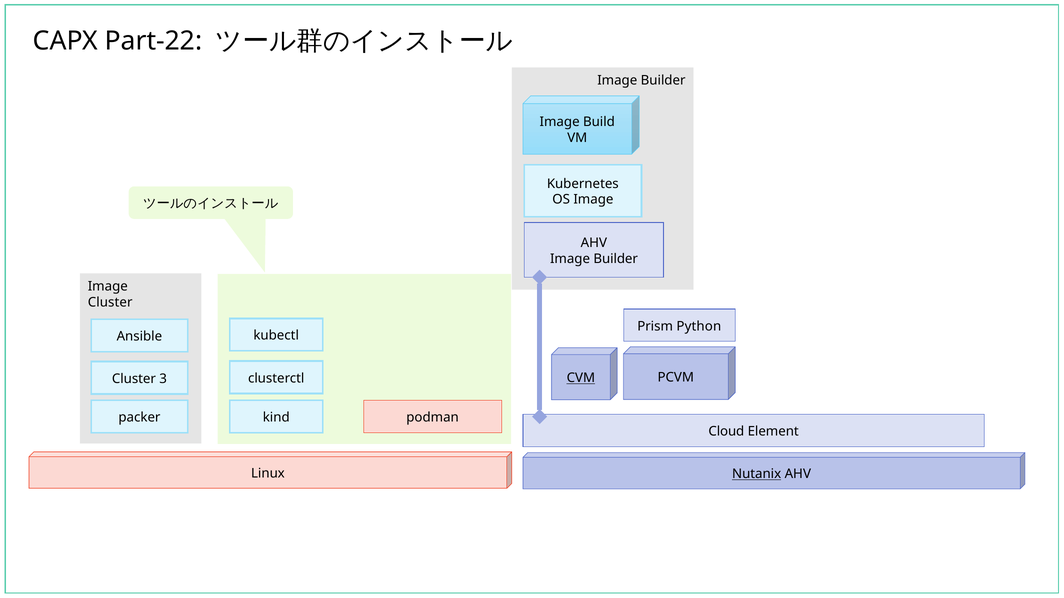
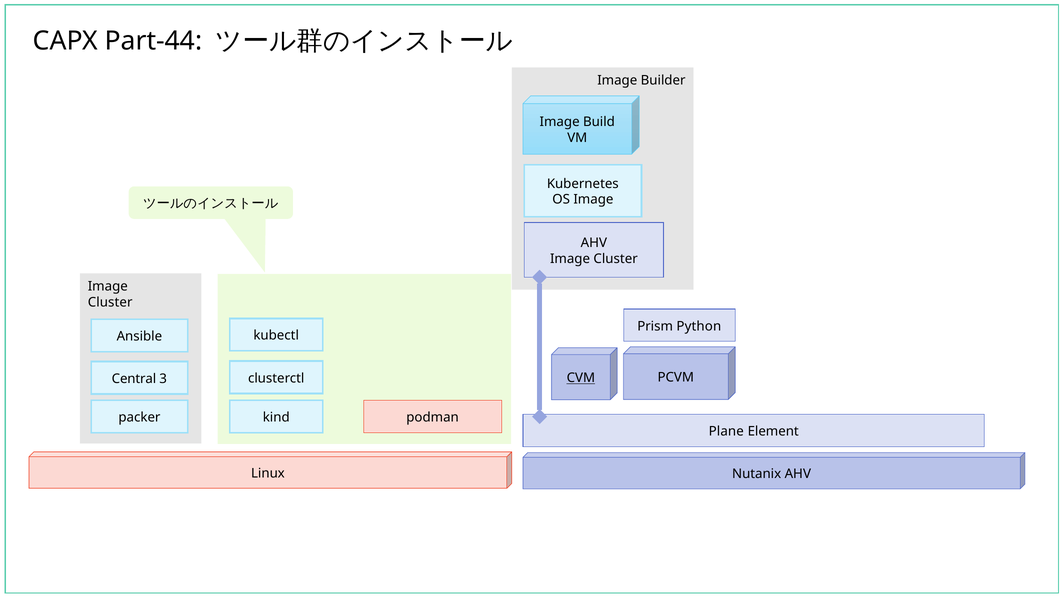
Part-22: Part-22 -> Part-44 (153, 41)
Builder: Builder -> Cluster (616, 259)
Cluster: Cluster -> Central (134, 379)
Cloud: Cloud -> Plane (726, 432)
Nutanix underline: present -> none (757, 474)
